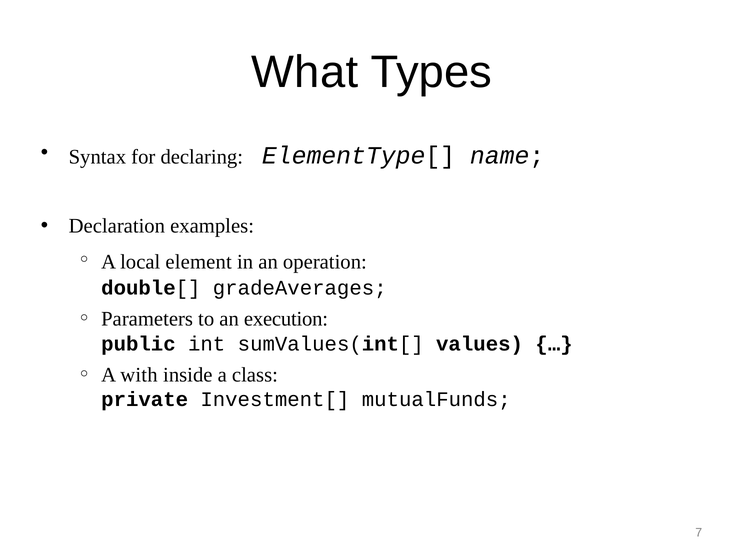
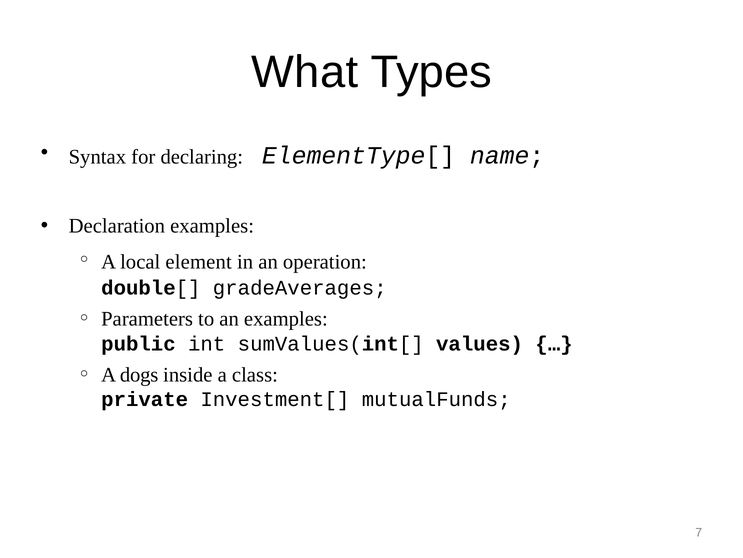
an execution: execution -> examples (286, 318)
with: with -> dogs (139, 374)
